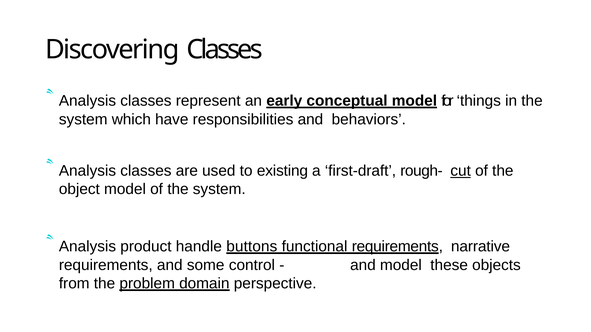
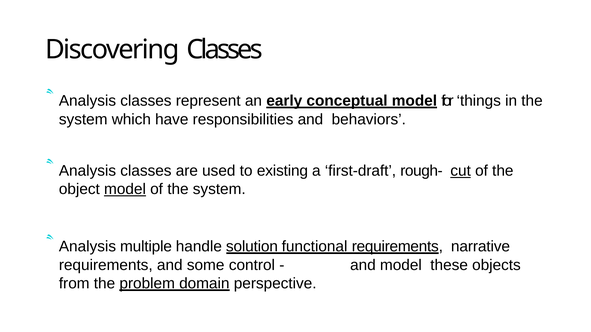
model underline: none -> present (125, 189)
product: product -> multiple (146, 247)
buttons: buttons -> solution (252, 247)
